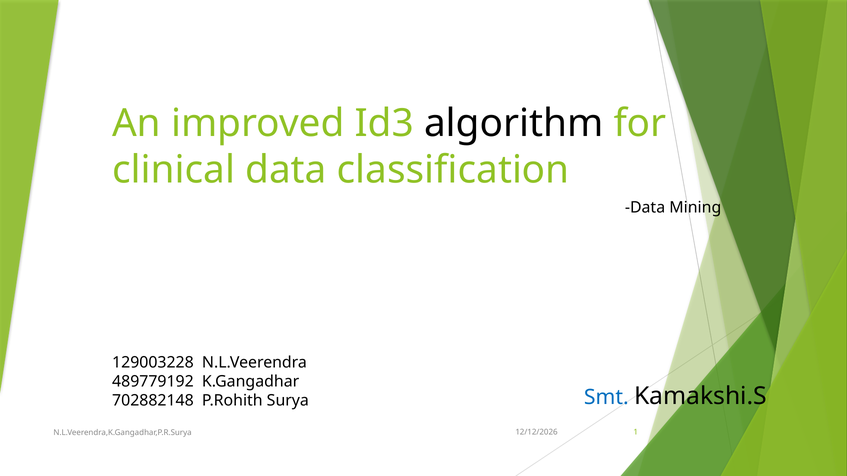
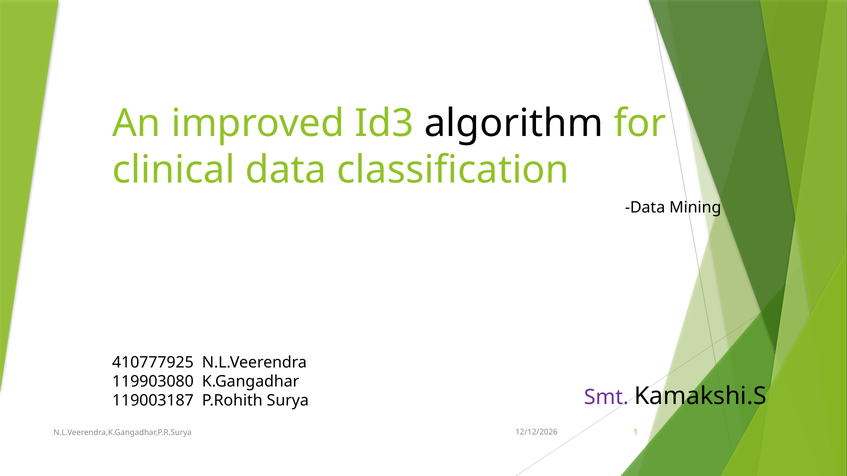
129003228: 129003228 -> 410777925 (153, 363)
489779192: 489779192 -> 119903080 (153, 382)
Smt colour: blue -> purple (606, 398)
702882148: 702882148 -> 119003187 (153, 401)
